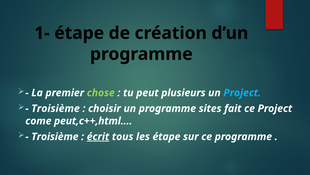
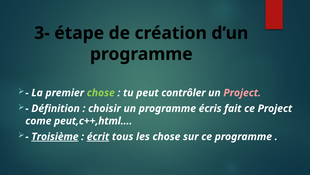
1-: 1- -> 3- (42, 33)
plusieurs: plusieurs -> contrôler (183, 93)
Project colour: light blue -> pink (242, 93)
Troisième: Troisième -> Définition (56, 108)
sites: sites -> écris (210, 108)
Troisième underline: none -> present (55, 136)
les étape: étape -> chose (166, 136)
